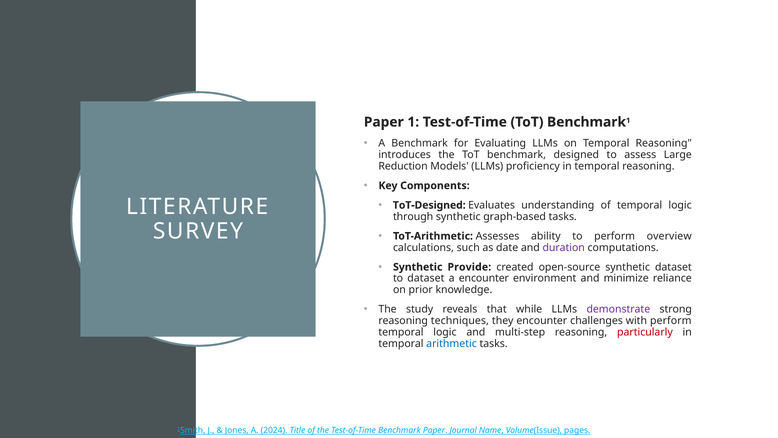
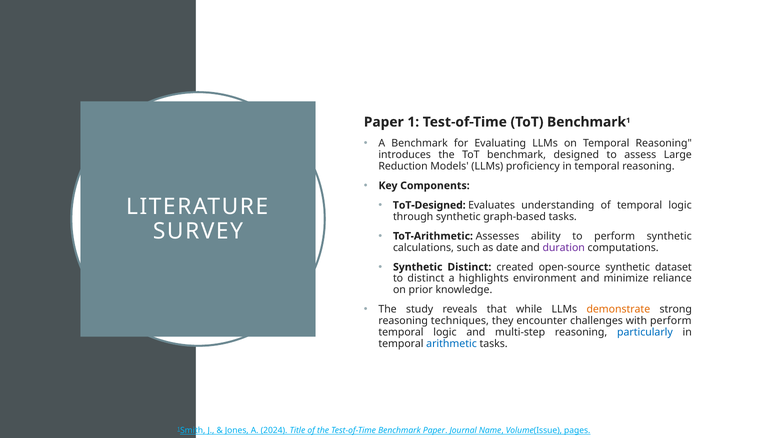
perform overview: overview -> synthetic (669, 236)
Synthetic Provide: Provide -> Distinct (469, 267)
to dataset: dataset -> distinct (426, 278)
a encounter: encounter -> highlights (484, 278)
demonstrate colour: purple -> orange (618, 309)
particularly colour: red -> blue (645, 332)
